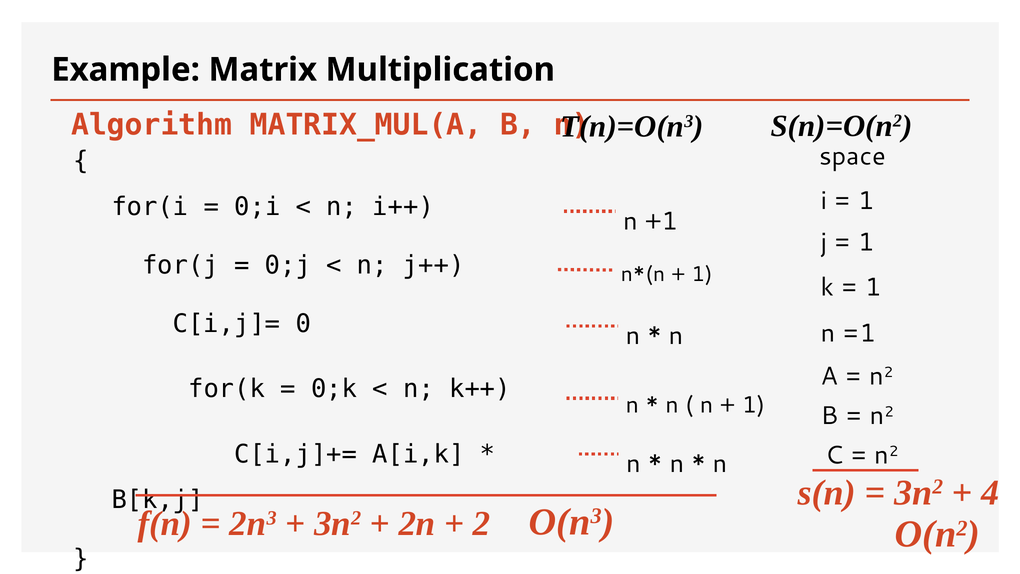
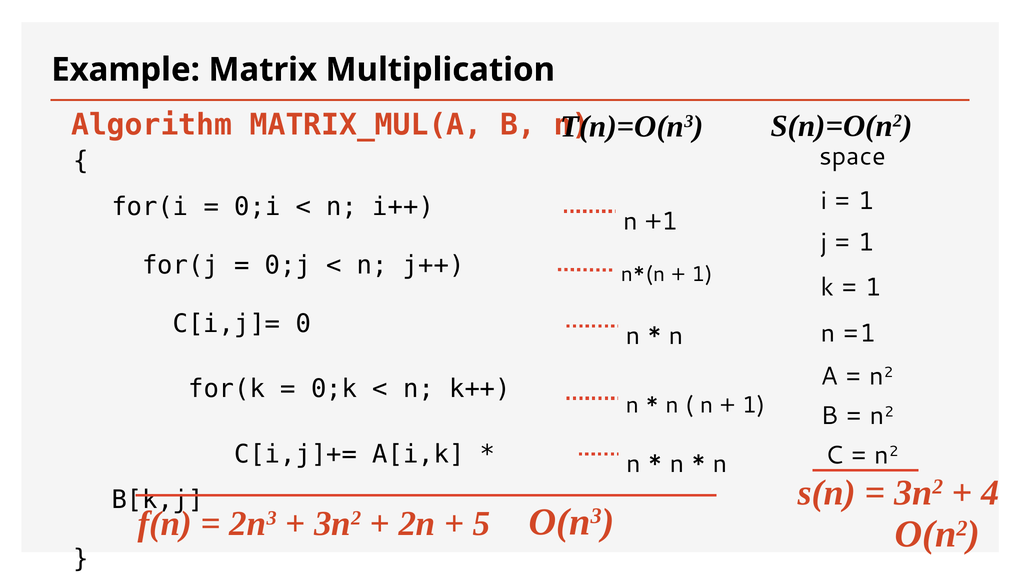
2: 2 -> 5 (482, 523)
